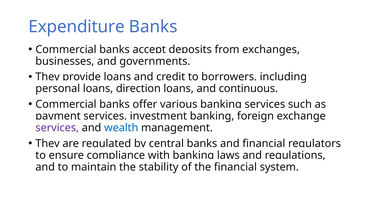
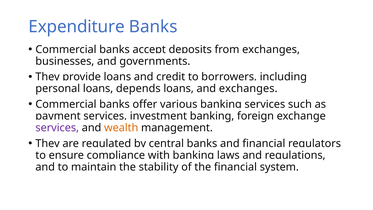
direction: direction -> depends (138, 89)
and continuous: continuous -> exchanges (248, 89)
wealth colour: blue -> orange (121, 128)
